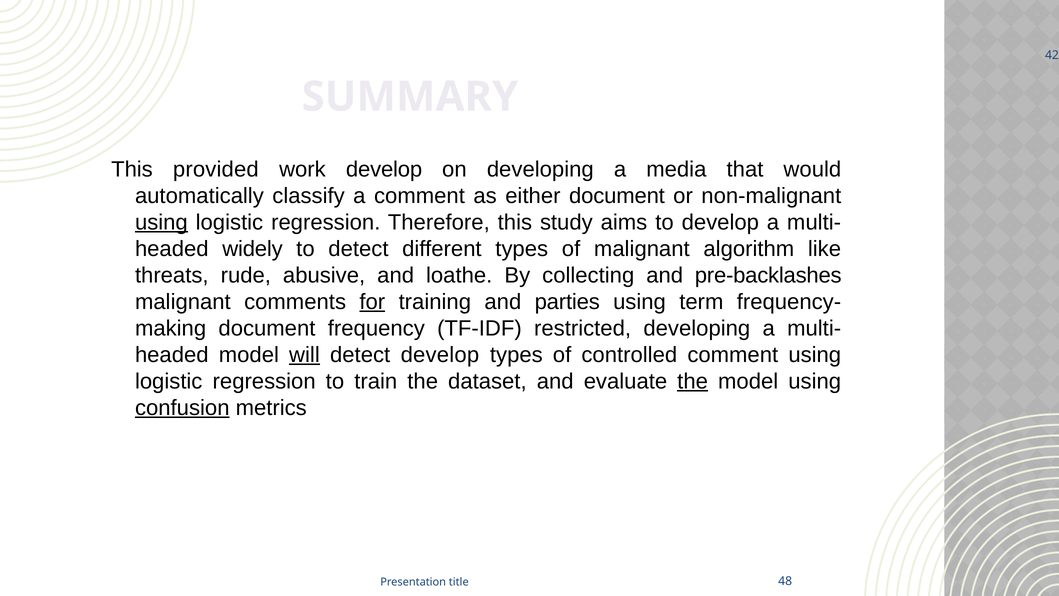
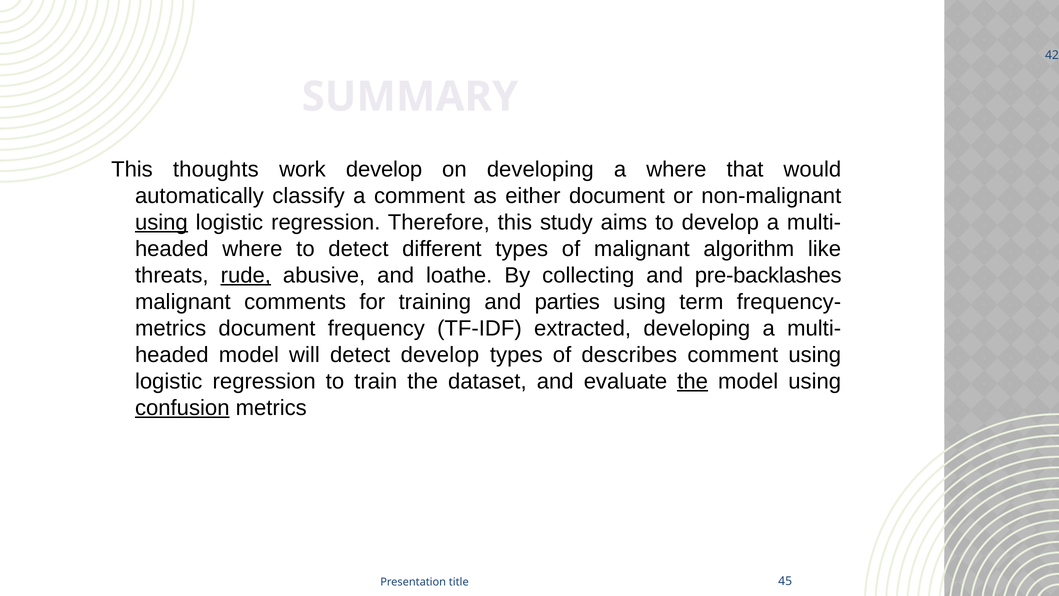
provided: provided -> thoughts (216, 169)
a media: media -> where (676, 169)
widely: widely -> where (252, 249)
rude underline: none -> present (246, 275)
for underline: present -> none (372, 302)
making: making -> metrics (171, 328)
restricted: restricted -> extracted (583, 328)
will underline: present -> none (304, 355)
controlled: controlled -> describes (629, 355)
48: 48 -> 45 (785, 581)
